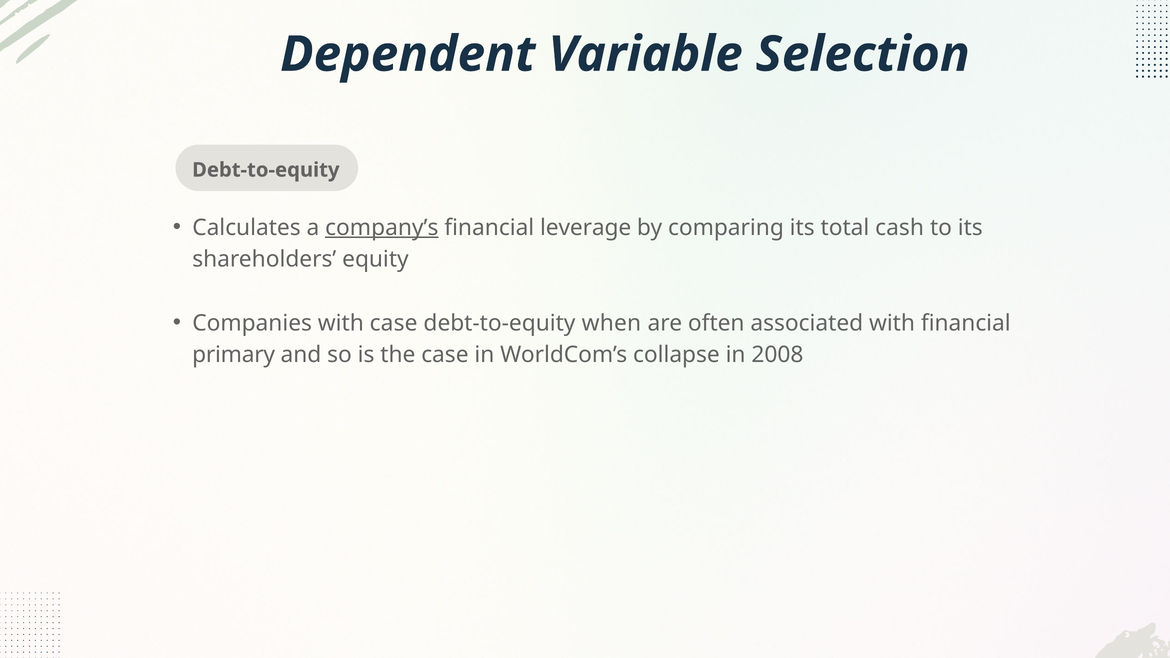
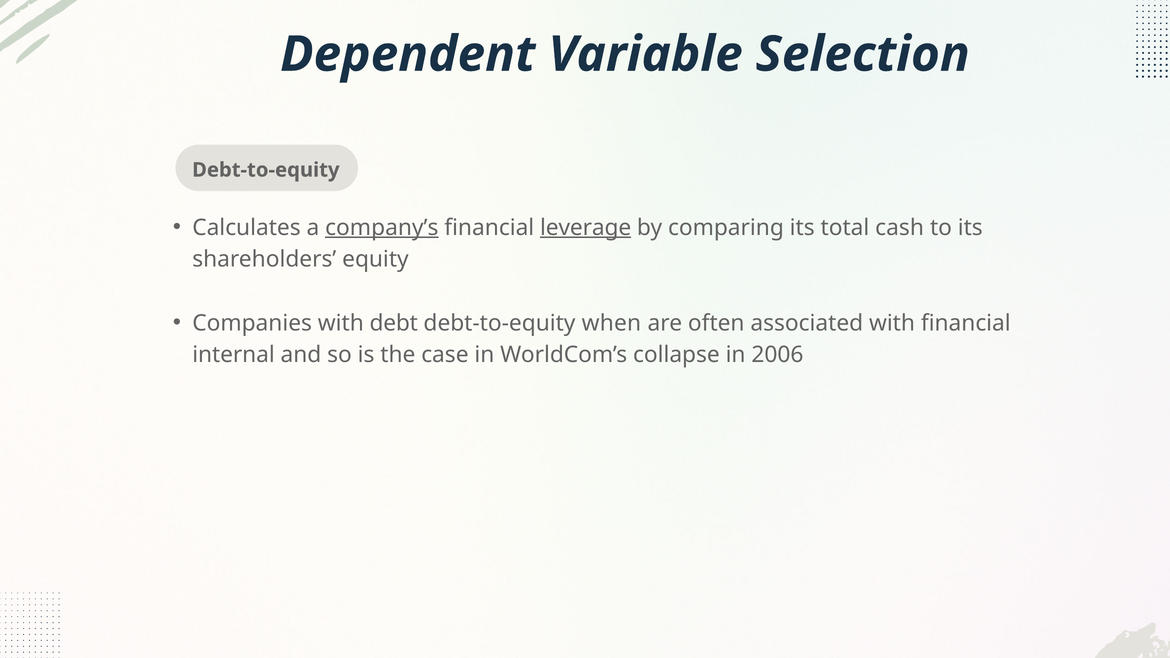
leverage underline: none -> present (586, 228)
with case: case -> debt (394, 323)
primary: primary -> internal (234, 355)
2008: 2008 -> 2006 (777, 355)
